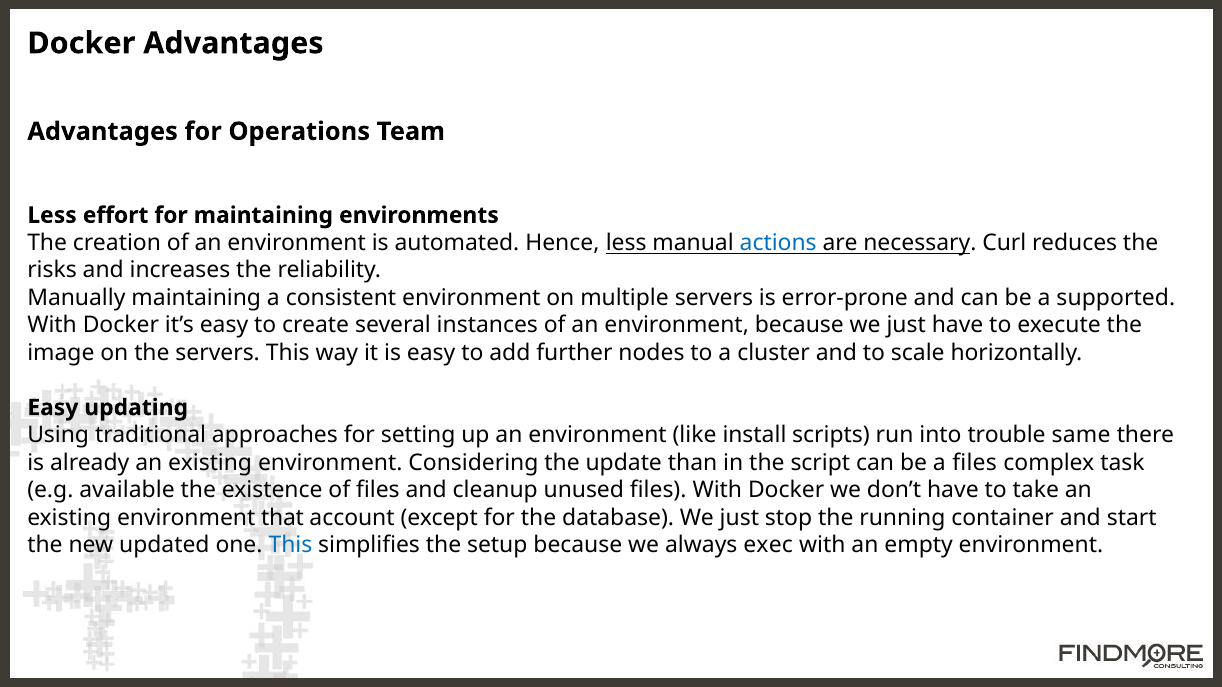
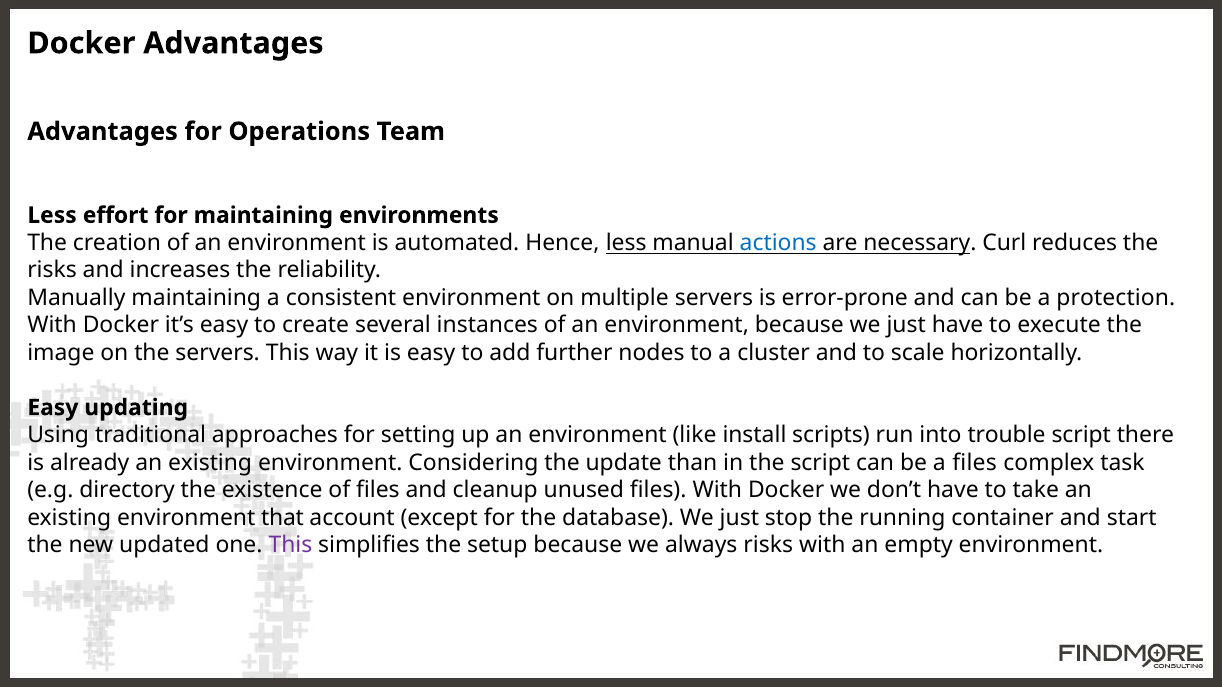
supported: supported -> protection (1116, 298)
trouble same: same -> script (1081, 435)
available: available -> directory (127, 490)
This colour: blue -> purple (290, 545)
always exec: exec -> risks (768, 545)
